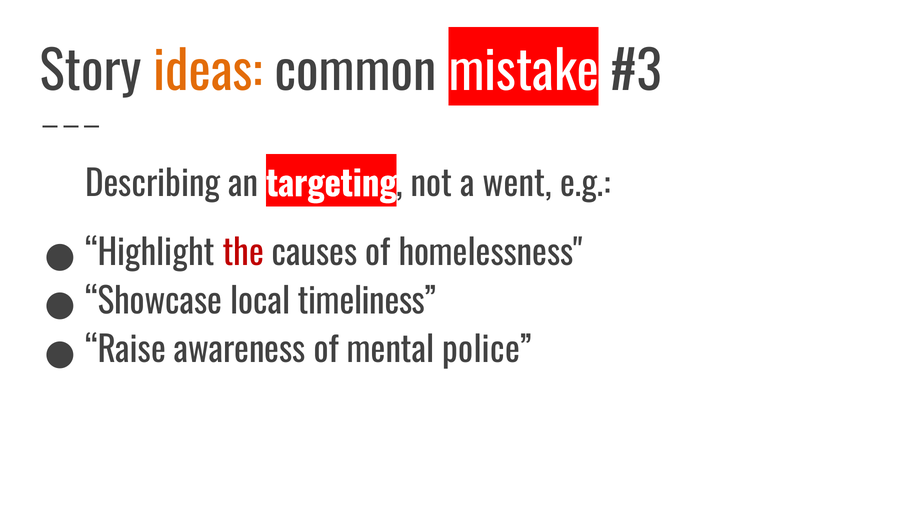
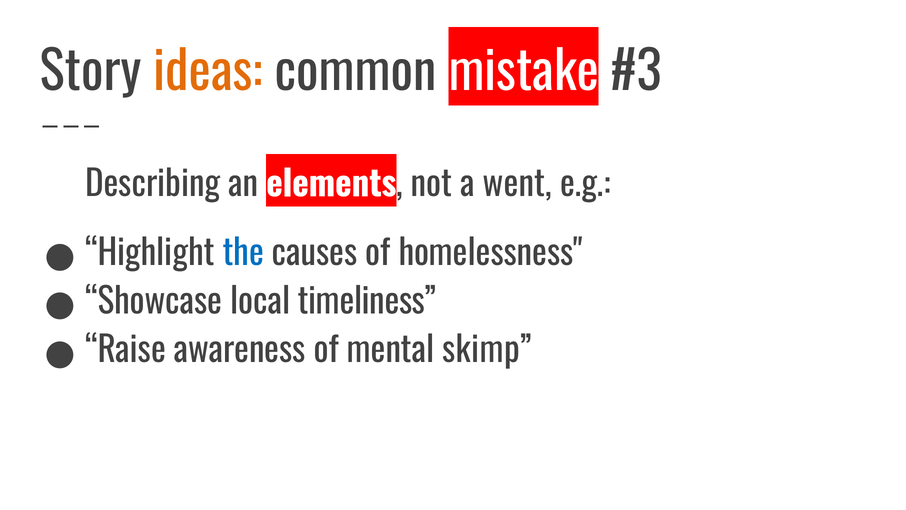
targeting: targeting -> elements (331, 185)
the colour: red -> blue (243, 253)
police: police -> skimp (487, 350)
